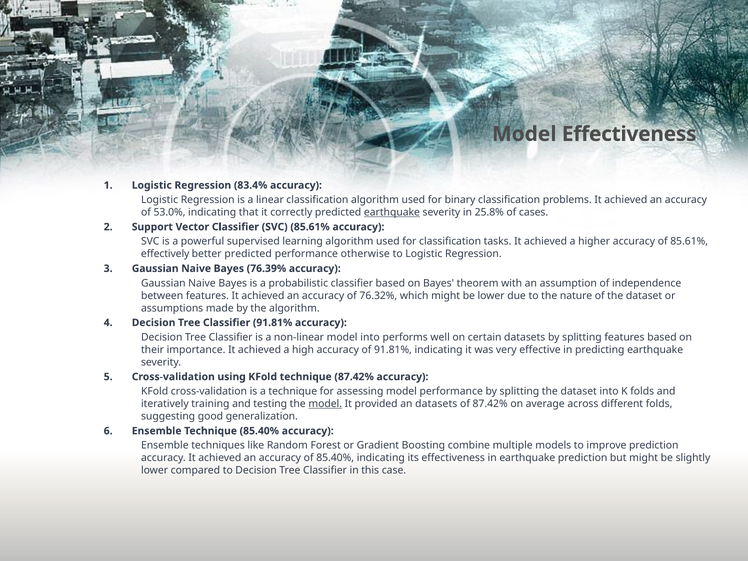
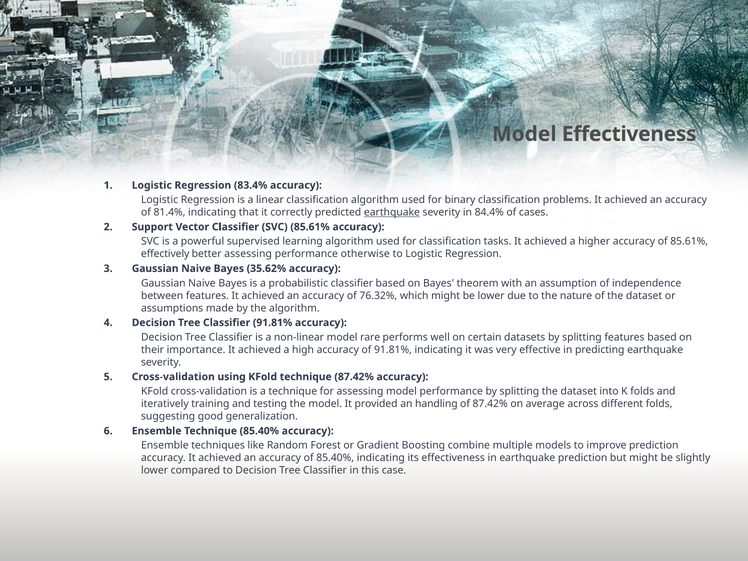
53.0%: 53.0% -> 81.4% (170, 212)
25.8%: 25.8% -> 84.4% (489, 212)
better predicted: predicted -> assessing (248, 254)
76.39%: 76.39% -> 35.62% (266, 269)
model into: into -> rare (370, 337)
model underline: present -> none (325, 404)
an datasets: datasets -> handling (436, 404)
